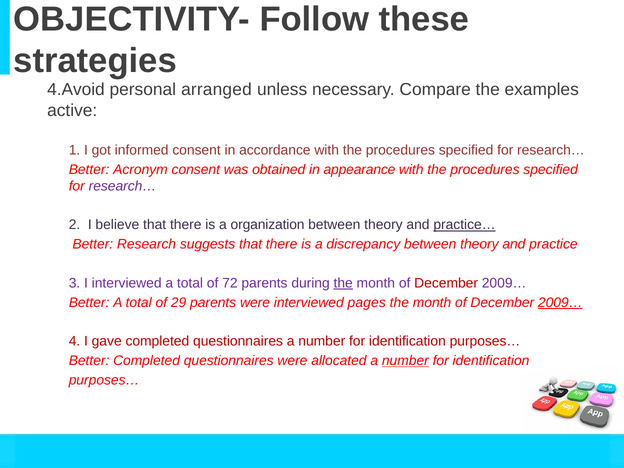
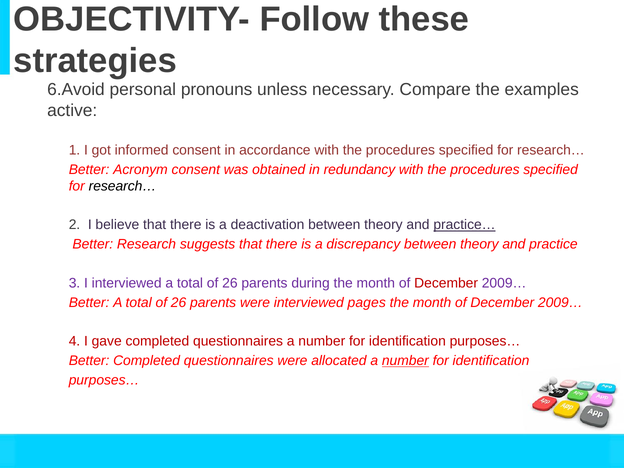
4.Avoid: 4.Avoid -> 6.Avoid (76, 90)
arranged: arranged -> pronouns (217, 90)
appearance: appearance -> redundancy (359, 169)
research… colour: purple -> black (122, 186)
organization: organization -> deactivation (268, 225)
72: 72 -> 26 (230, 283)
the underline: present -> none (343, 283)
29: 29 -> 26 (179, 303)
2009… underline: present -> none (560, 303)
